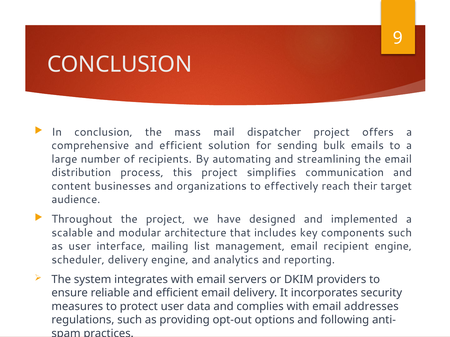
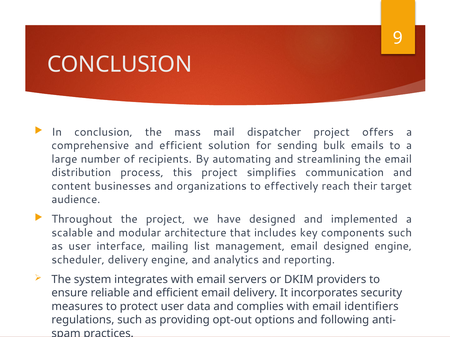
email recipient: recipient -> designed (346, 247)
addresses: addresses -> identifiers (371, 307)
